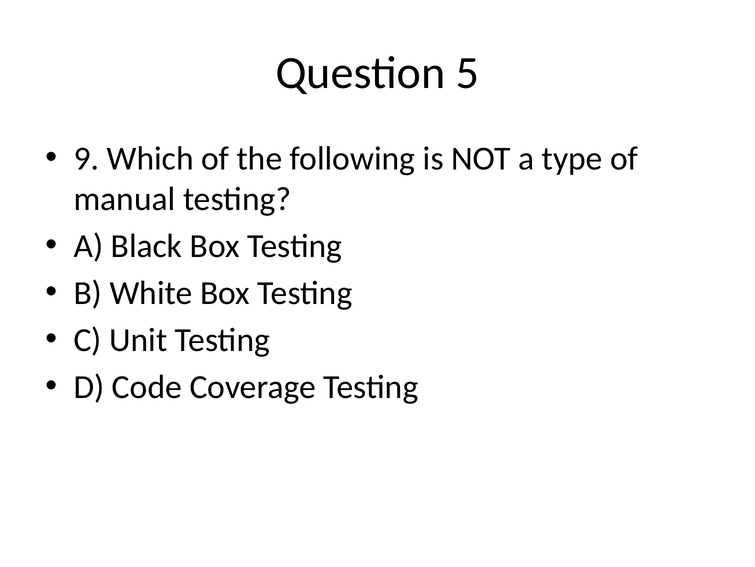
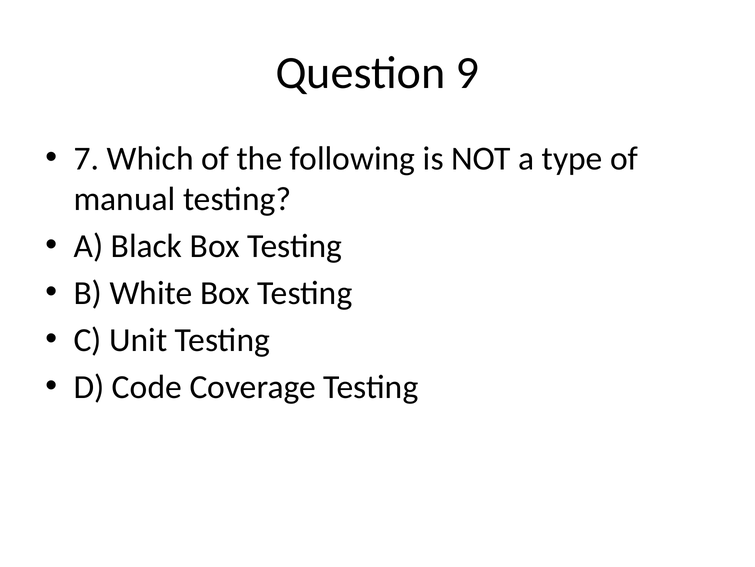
5: 5 -> 9 (467, 73)
9: 9 -> 7 (86, 158)
